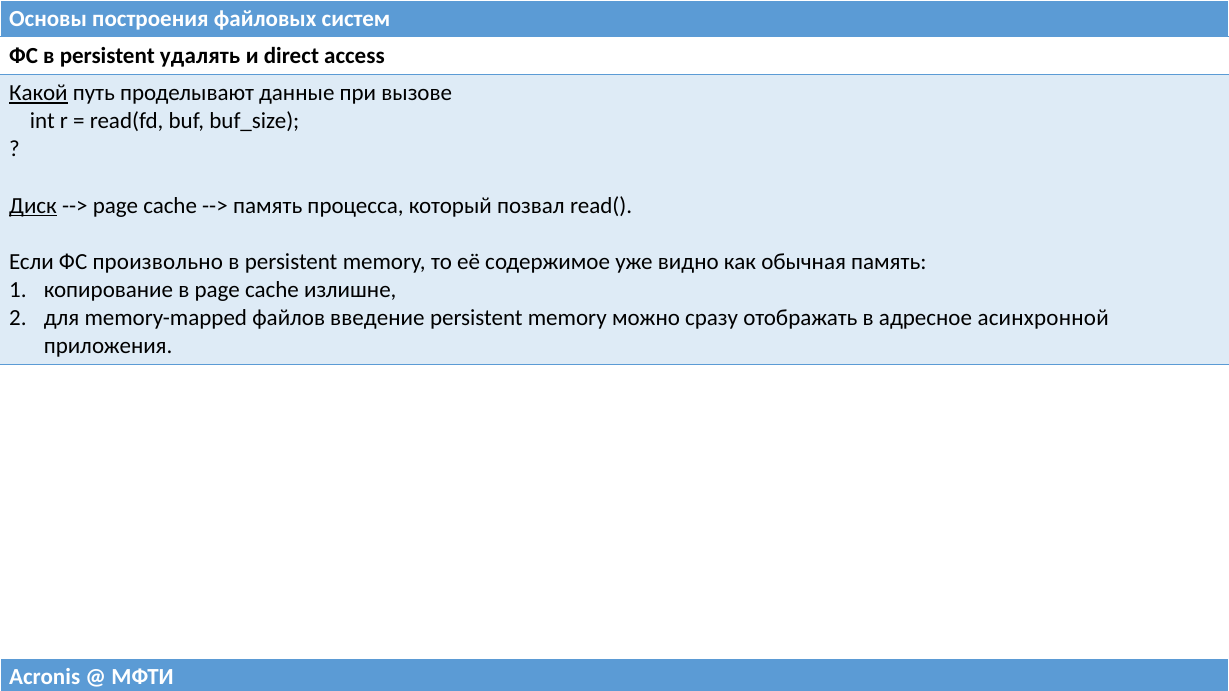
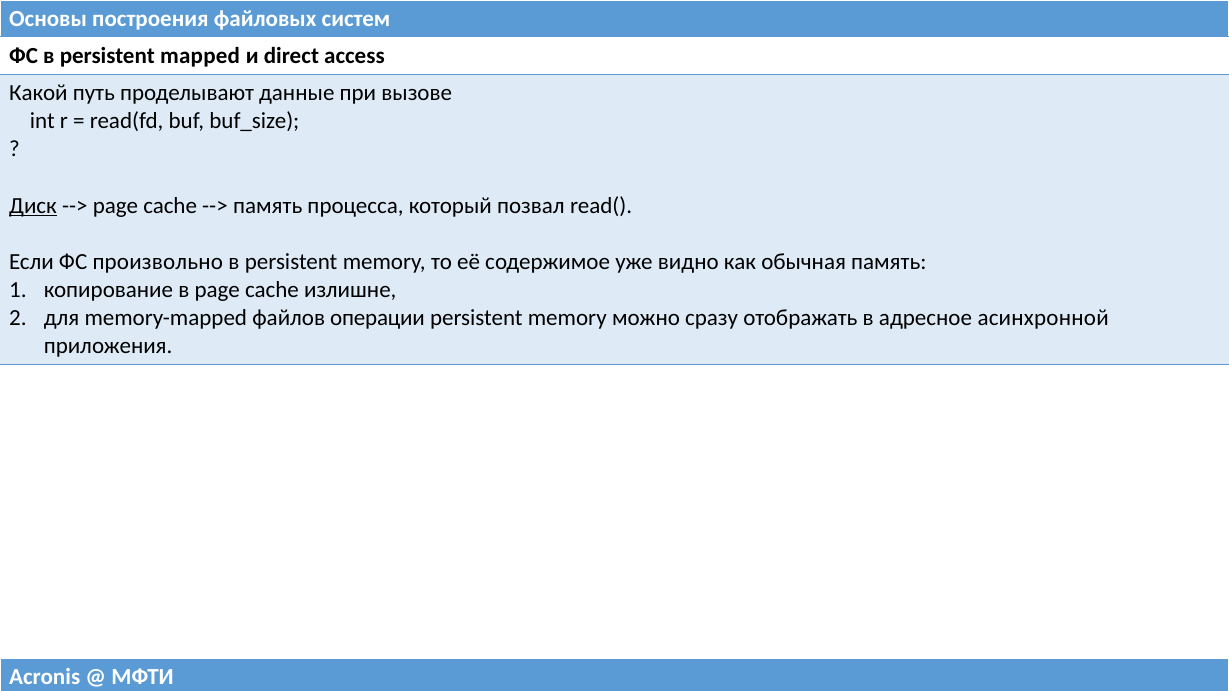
удалять: удалять -> mapped (200, 56)
Какой underline: present -> none (38, 93)
введение: введение -> операции (377, 318)
